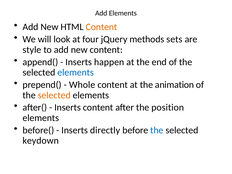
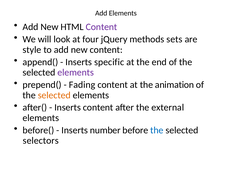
Content colour: orange -> purple (102, 27)
happen: happen -> specific (109, 62)
elements colour: blue -> purple (76, 72)
Whole: Whole -> Fading (82, 85)
position: position -> external (168, 107)
directly: directly -> number (105, 130)
keydown: keydown -> selectors (41, 141)
